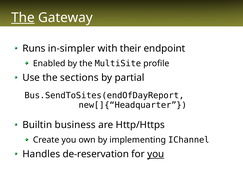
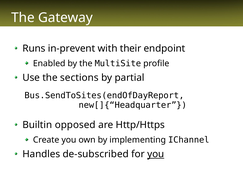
The underline: present -> none (23, 18)
in-simpler: in-simpler -> in-prevent (72, 49)
business: business -> opposed (75, 125)
de-reservation: de-reservation -> de-subscribed (96, 154)
